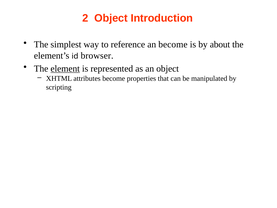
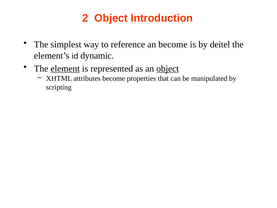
about: about -> deitel (220, 44)
browser: browser -> dynamic (97, 56)
object underline: none -> present (168, 69)
